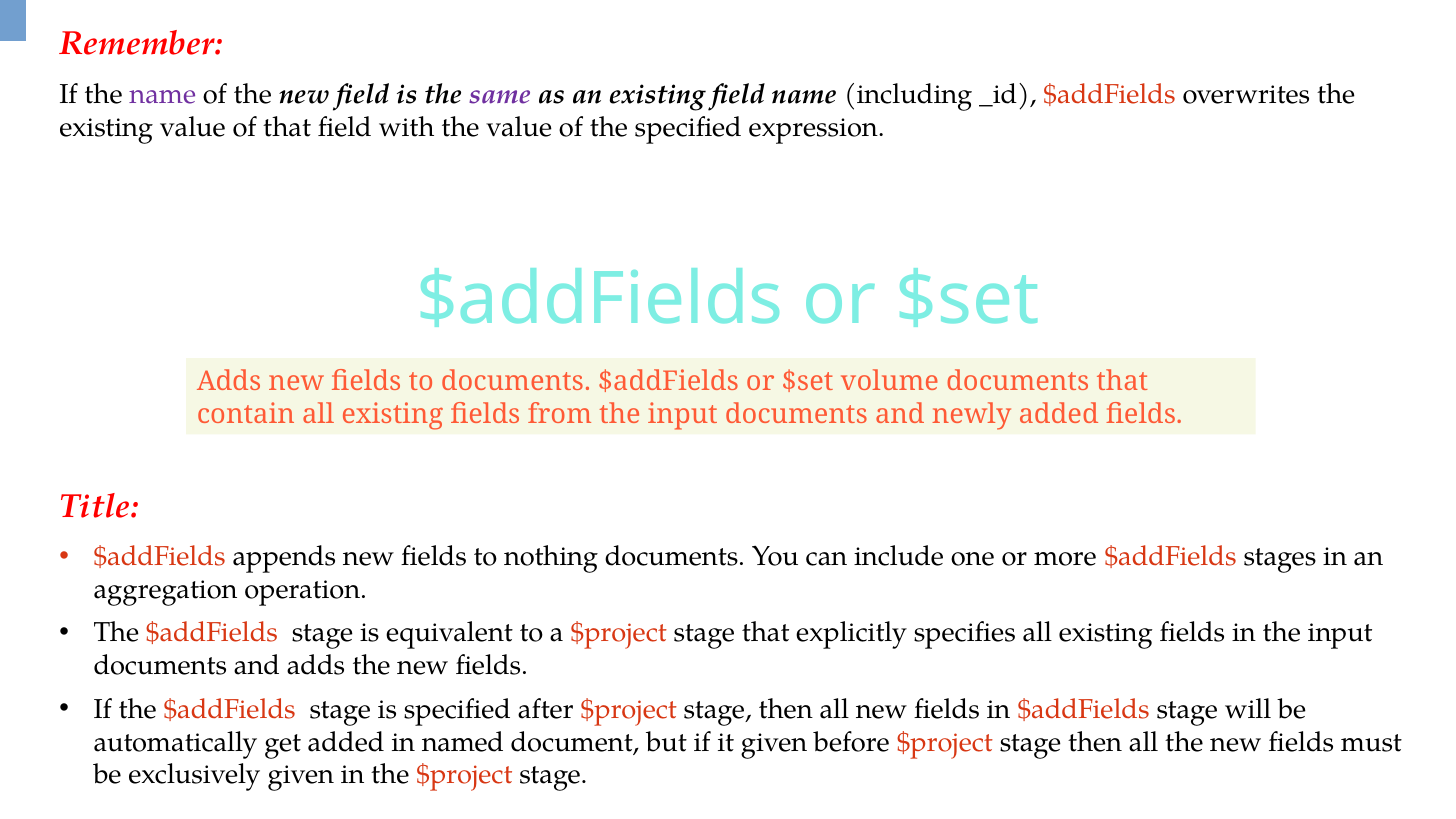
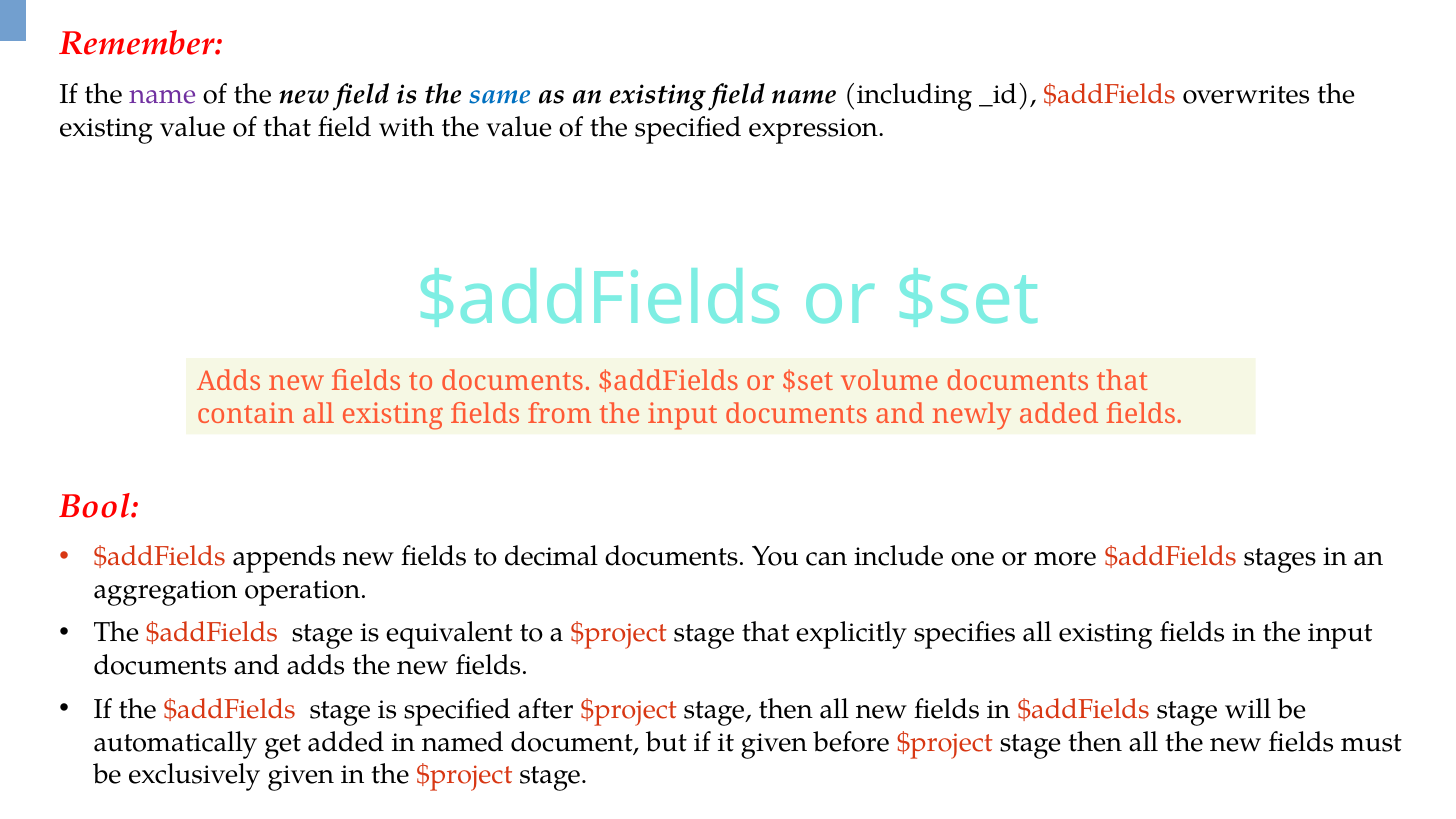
same colour: purple -> blue (500, 94)
Title: Title -> Bool (99, 506)
nothing: nothing -> decimal (551, 557)
